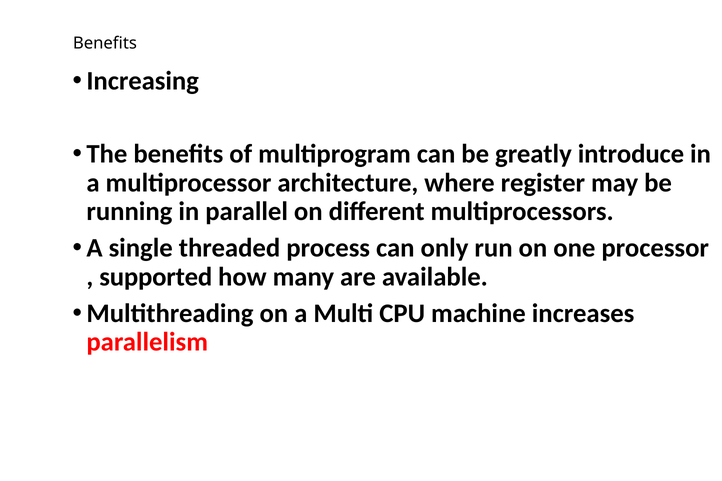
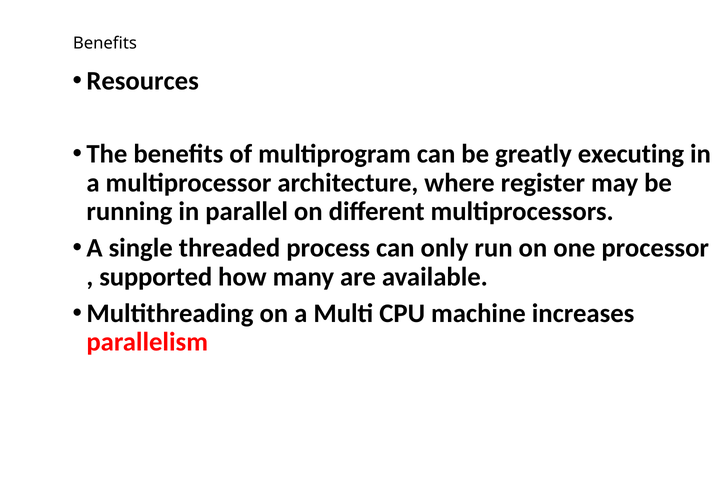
Increasing: Increasing -> Resources (143, 81)
introduce: introduce -> executing (631, 154)
